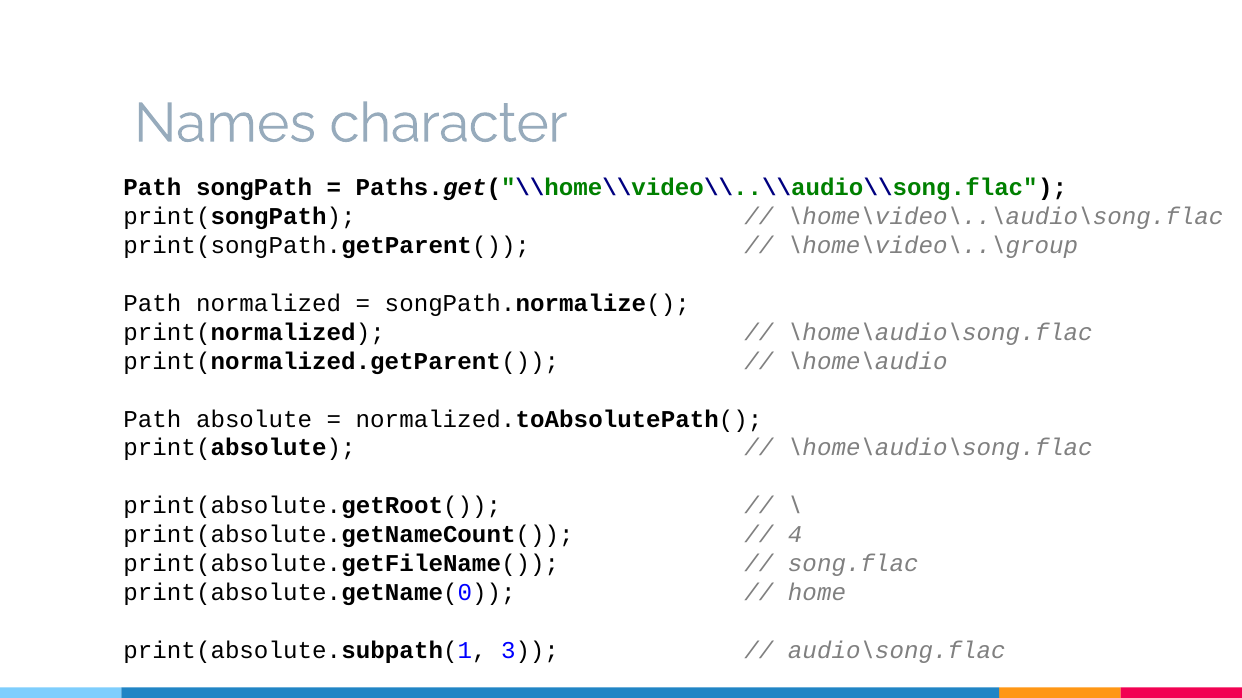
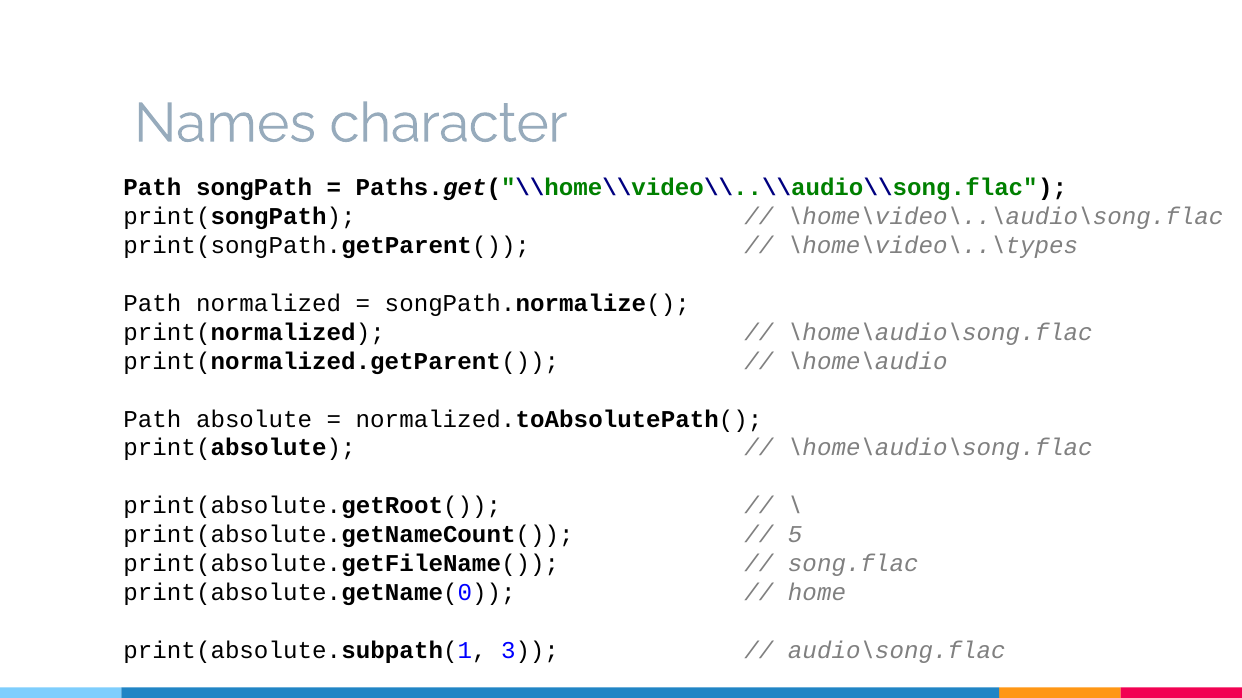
\home\video\..\group: \home\video\..\group -> \home\video\..\types (933, 245)
4: 4 -> 5 (795, 535)
